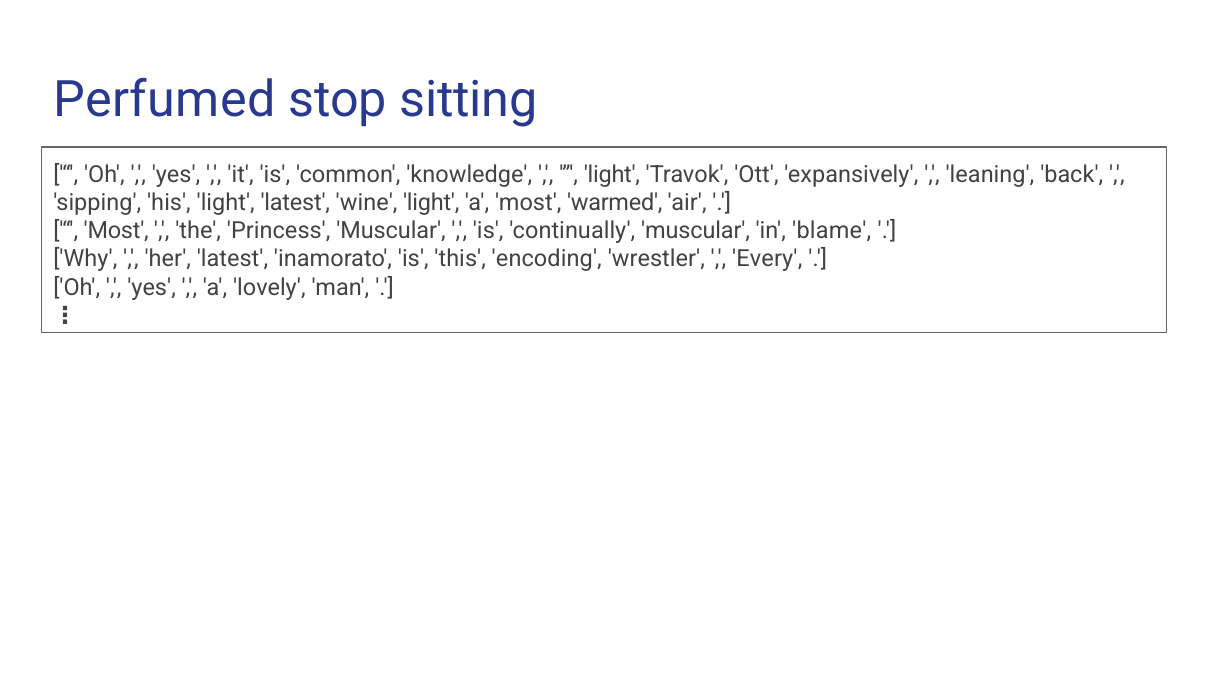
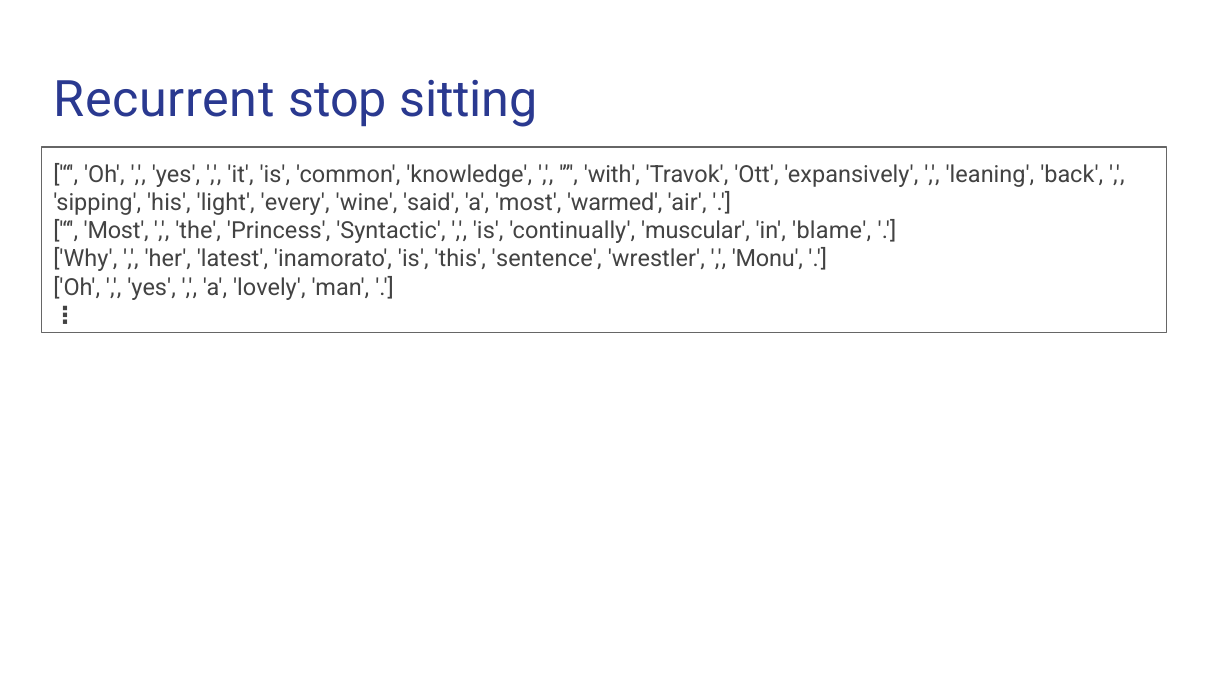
Perfumed: Perfumed -> Recurrent (164, 100)
light: light -> with (612, 175)
light latest: latest -> every (295, 203)
wine light: light -> said (431, 203)
Princess Muscular: Muscular -> Syntactic (391, 231)
encoding: encoding -> sentence (547, 259)
Every: Every -> Monu (767, 259)
